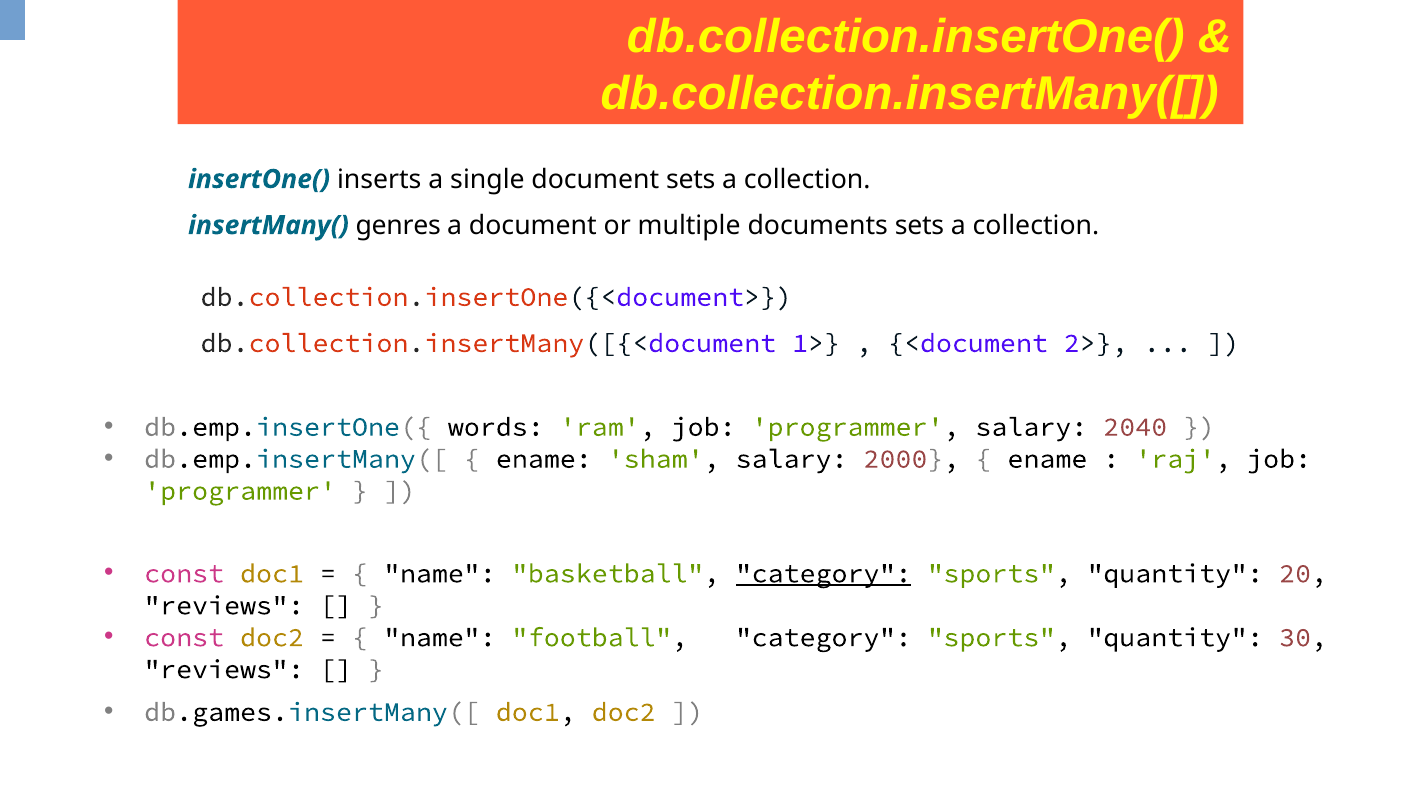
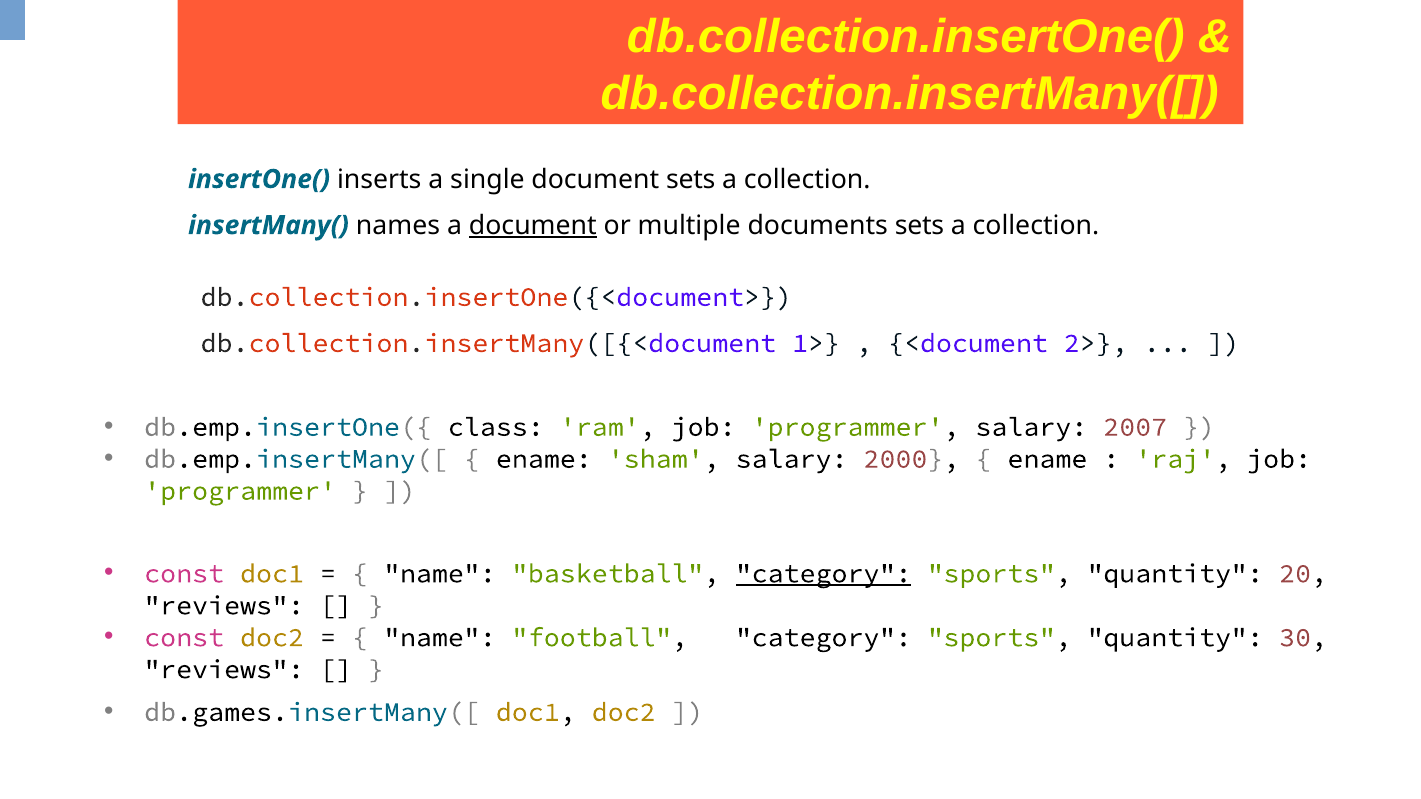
genres: genres -> names (398, 225)
document underline: none -> present (533, 225)
words: words -> class (496, 427)
2040: 2040 -> 2007 (1135, 427)
